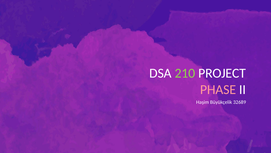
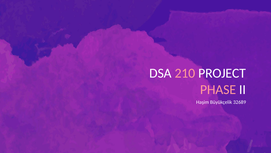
210 colour: light green -> pink (185, 73)
